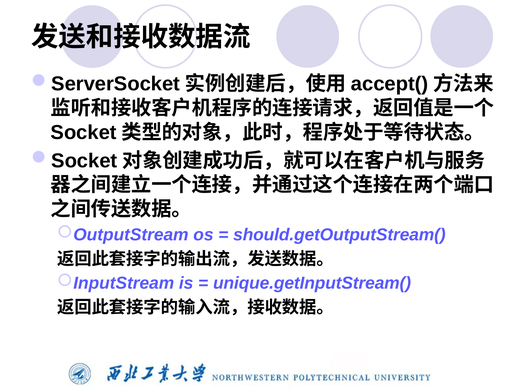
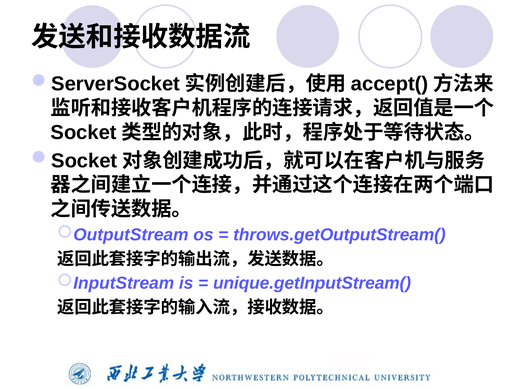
should.getOutputStream(: should.getOutputStream( -> throws.getOutputStream( (339, 235)
